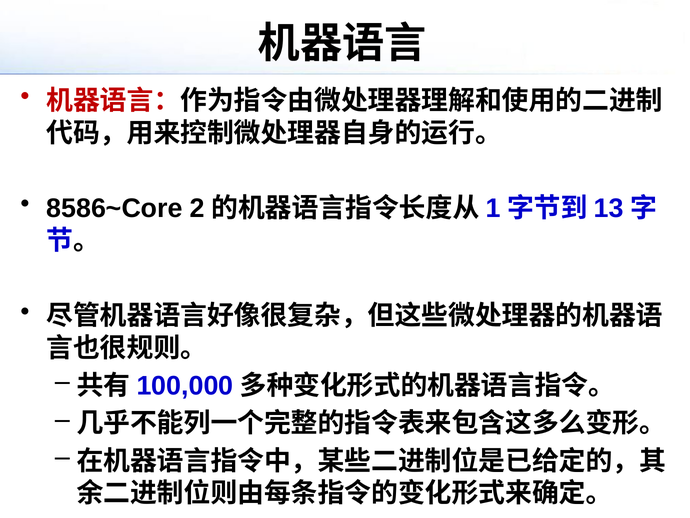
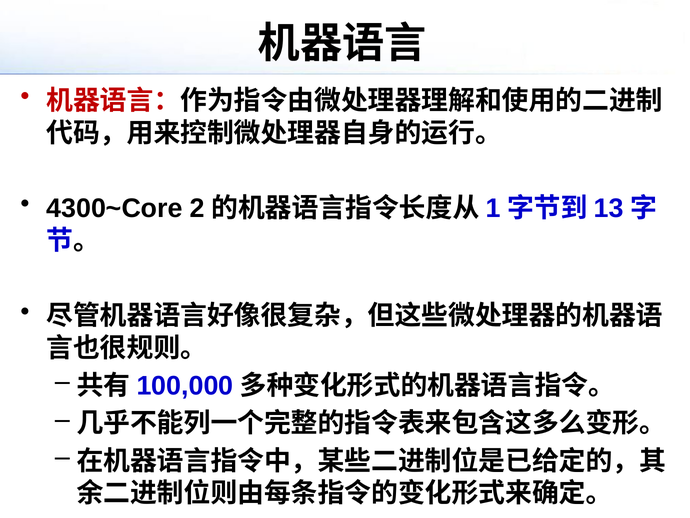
8586~Core: 8586~Core -> 4300~Core (114, 208)
